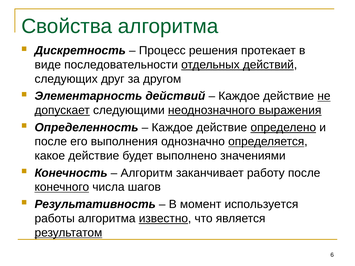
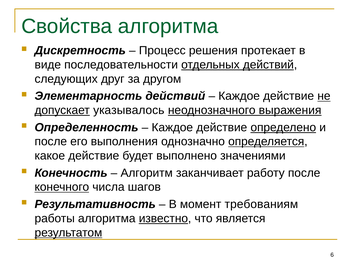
следующими: следующими -> указывалось (129, 110)
используется: используется -> требованиям (261, 204)
